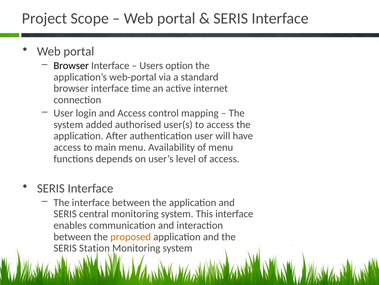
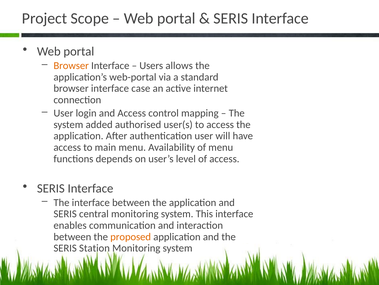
Browser colour: black -> orange (71, 66)
option: option -> allows (179, 66)
time: time -> case (141, 88)
